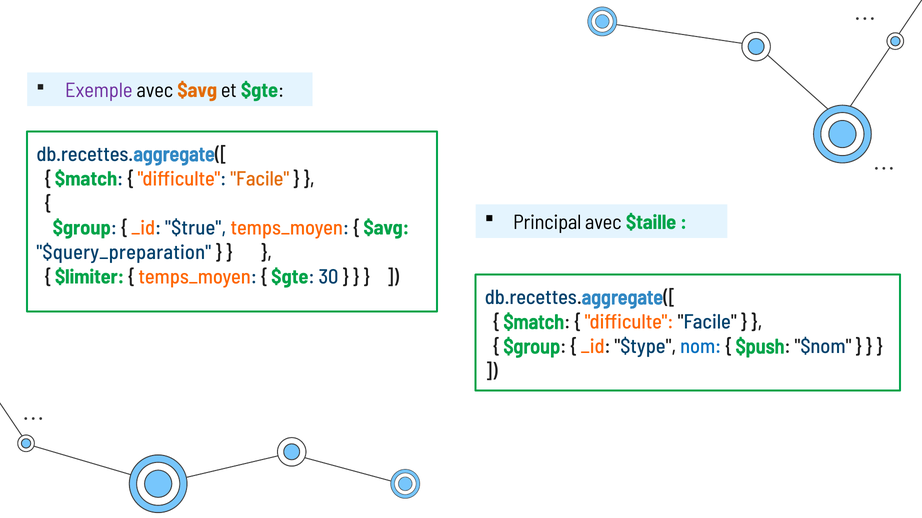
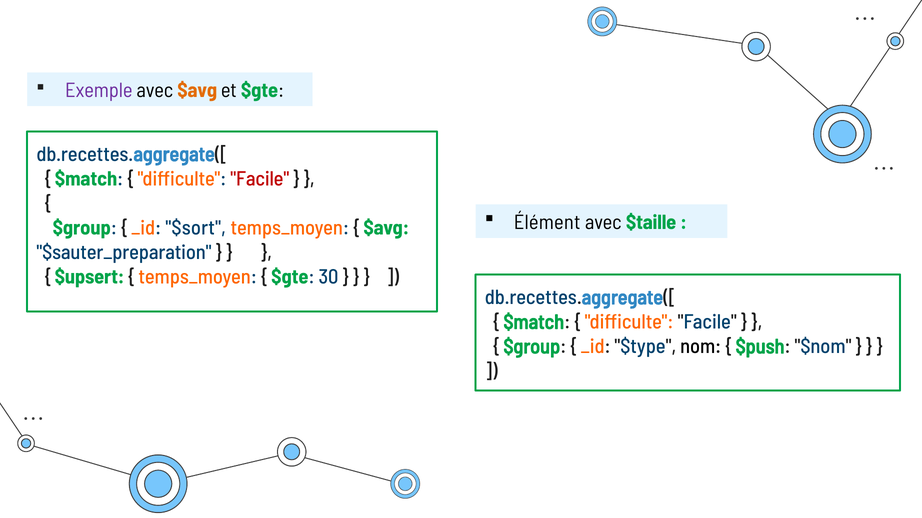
Facile colour: orange -> red (260, 179)
Principal: Principal -> Élément (547, 223)
$true: $true -> $sort (196, 228)
$query_preparation: $query_preparation -> $sauter_preparation (124, 253)
$limiter: $limiter -> $upsert (90, 277)
nom colour: blue -> black (701, 347)
